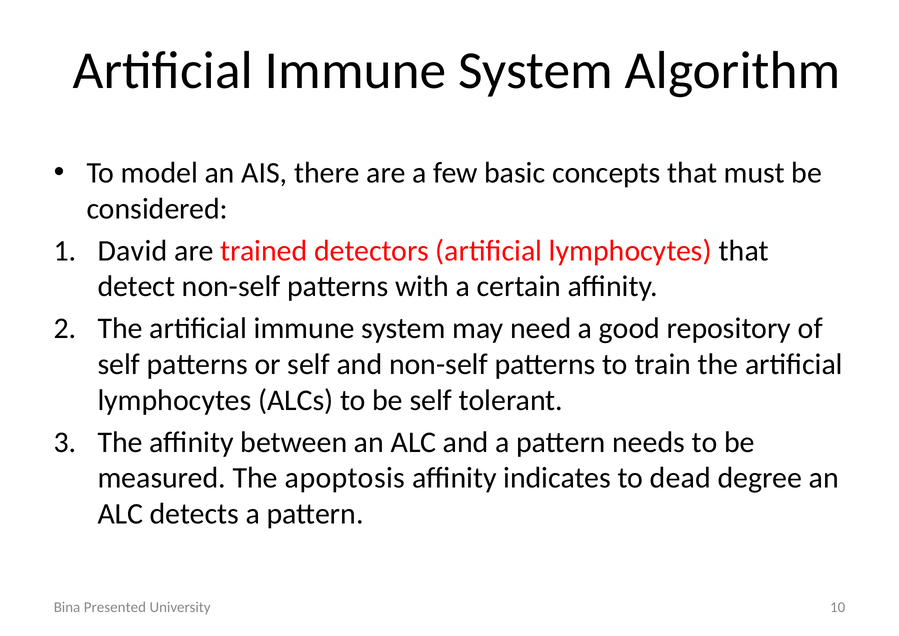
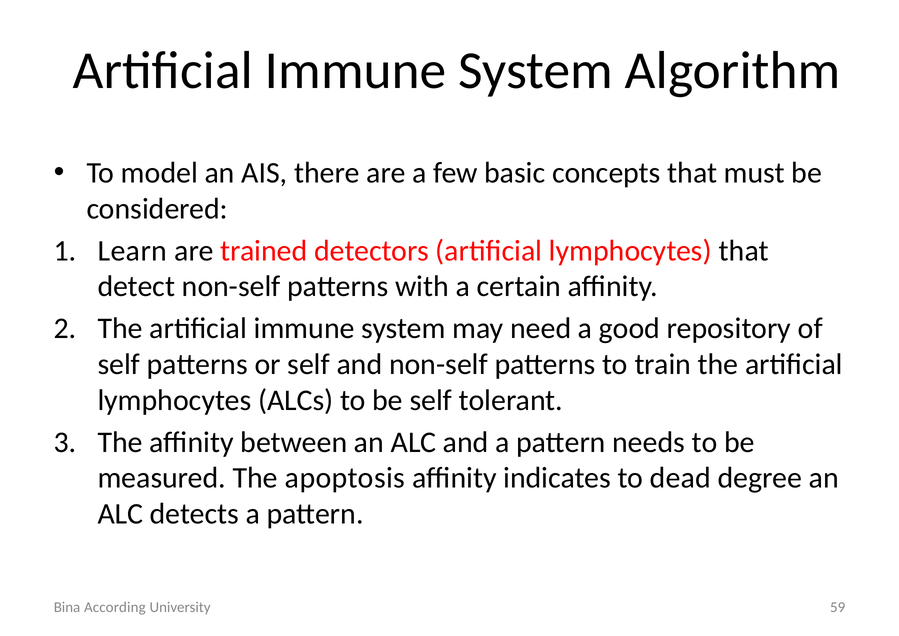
David: David -> Learn (132, 251)
Presented: Presented -> According (115, 608)
10: 10 -> 59 (838, 607)
